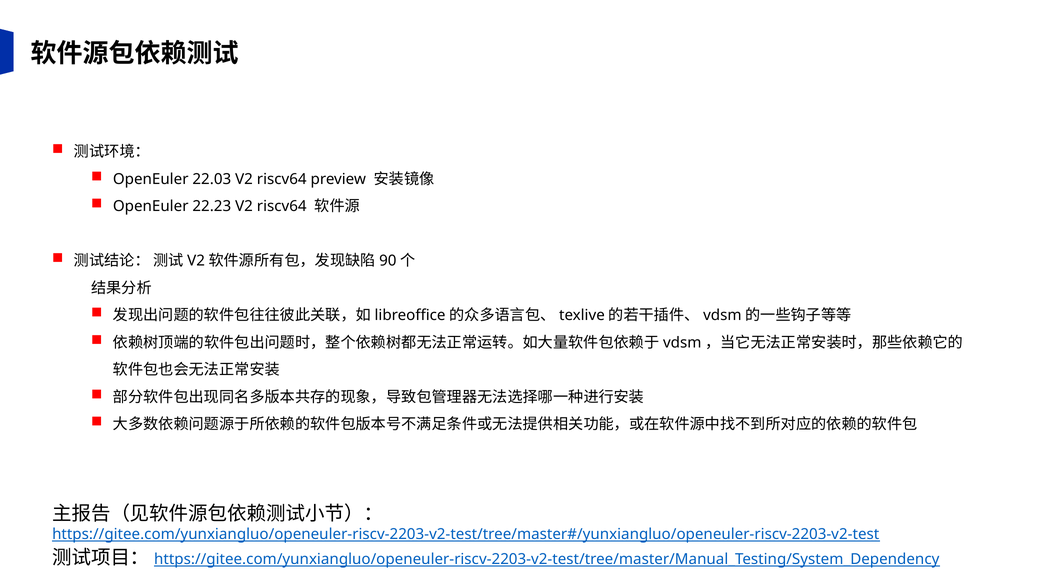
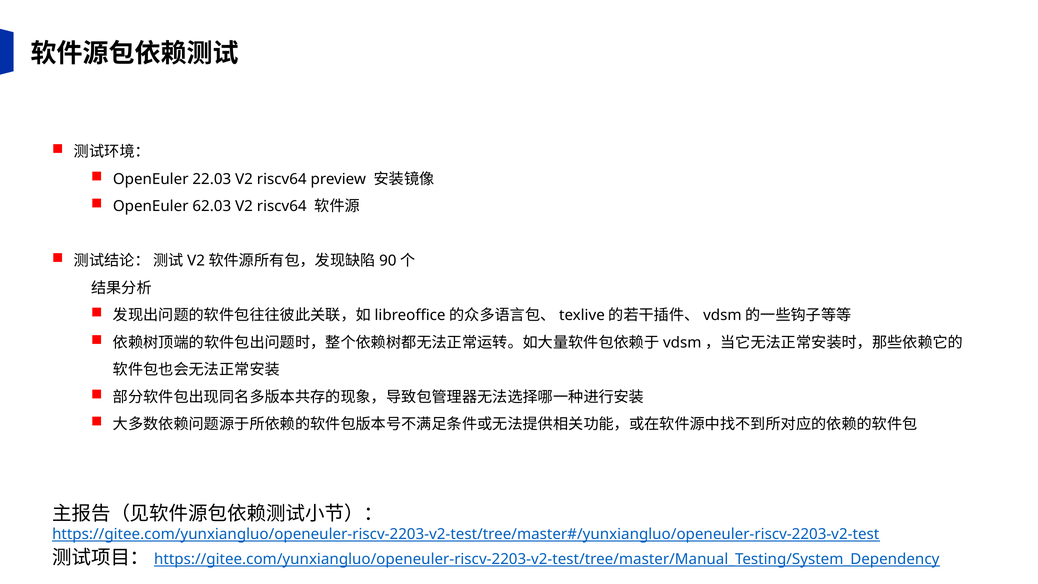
22.23: 22.23 -> 62.03 (212, 206)
